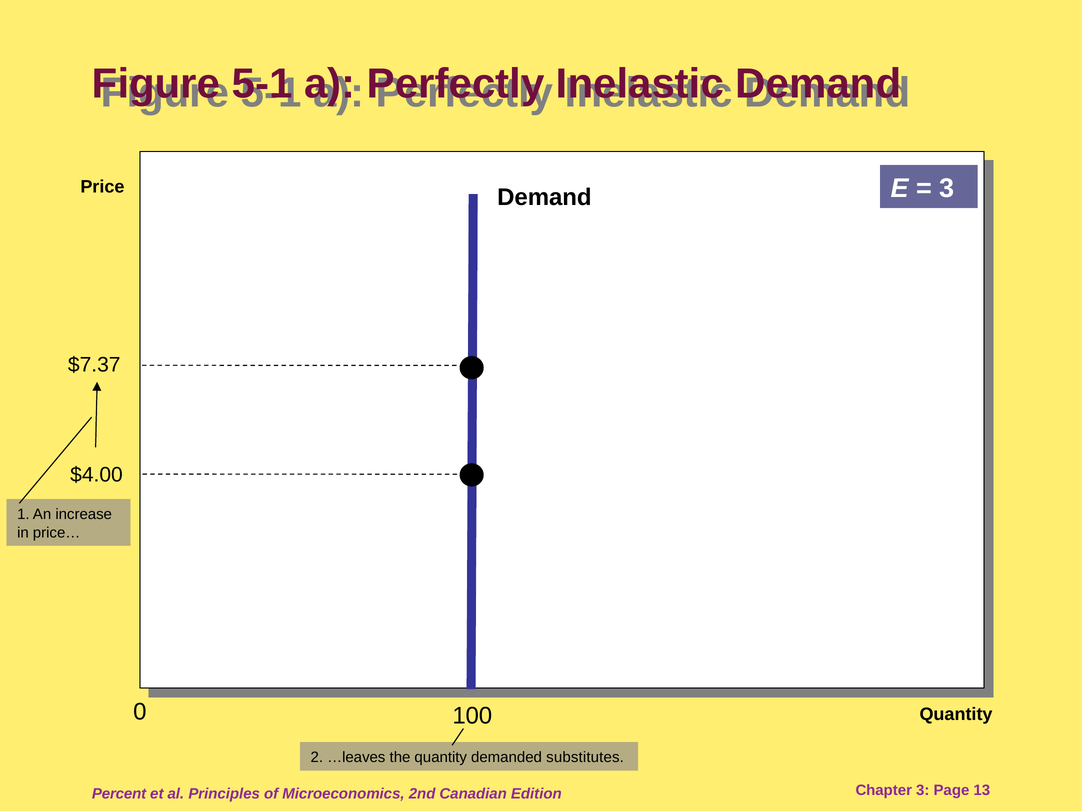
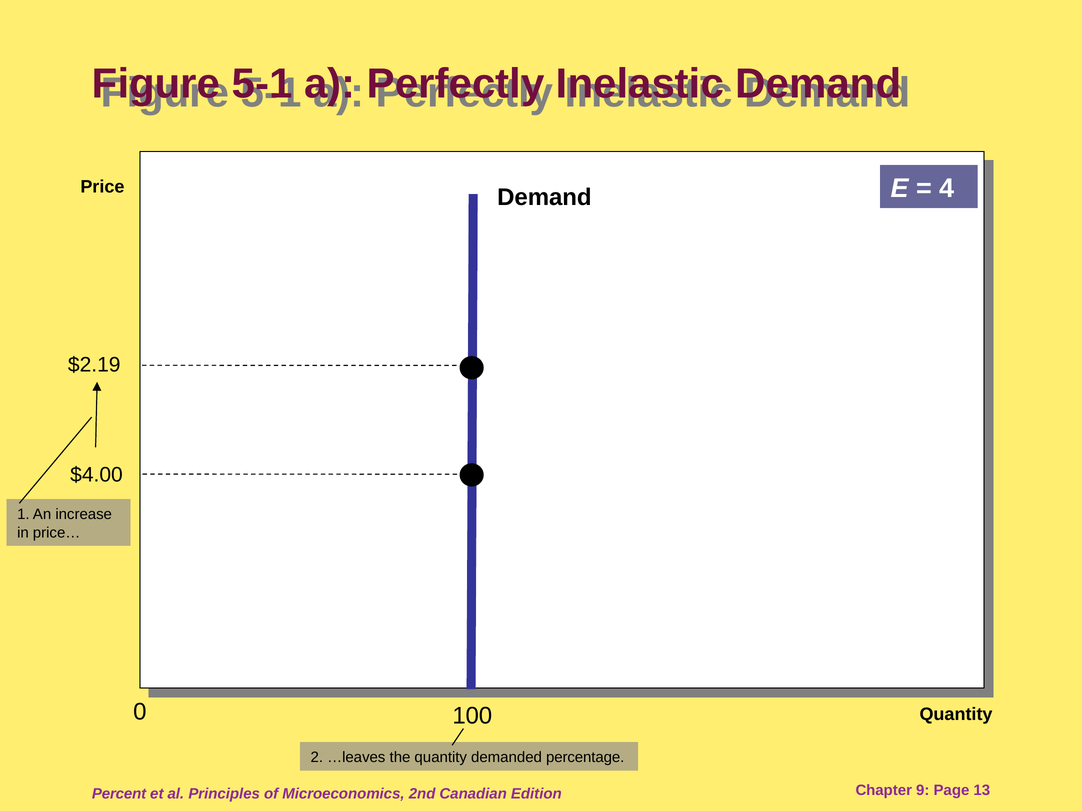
3: 3 -> 4 (947, 189)
$7.37: $7.37 -> $2.19 (94, 365)
substitutes: substitutes -> percentage (585, 758)
Chapter 3: 3 -> 9 (923, 791)
